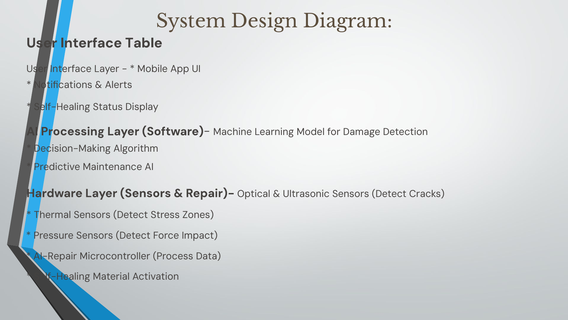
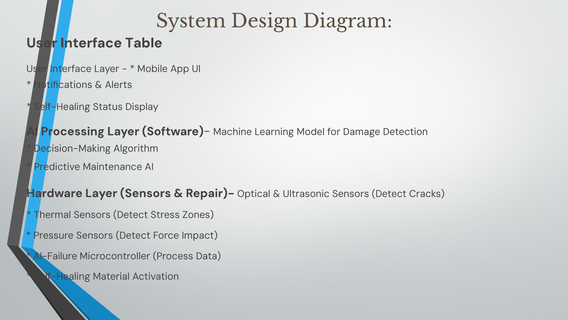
AI-Repair: AI-Repair -> AI-Failure (55, 256)
